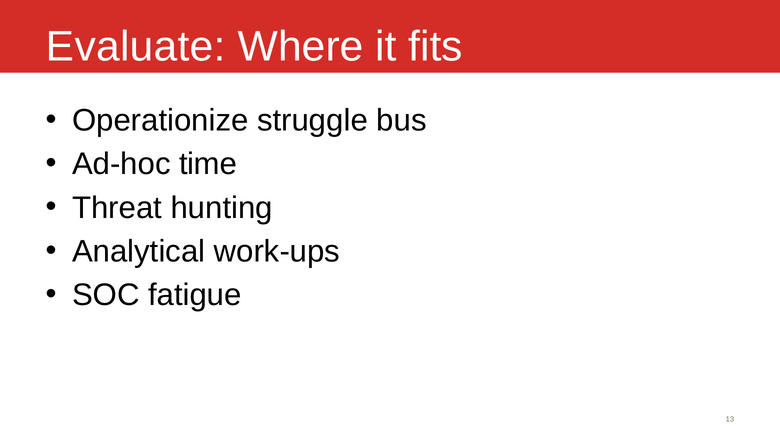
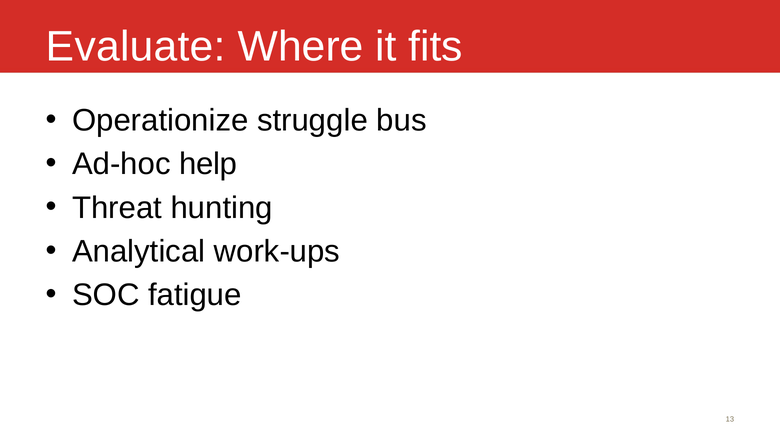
time: time -> help (208, 164)
